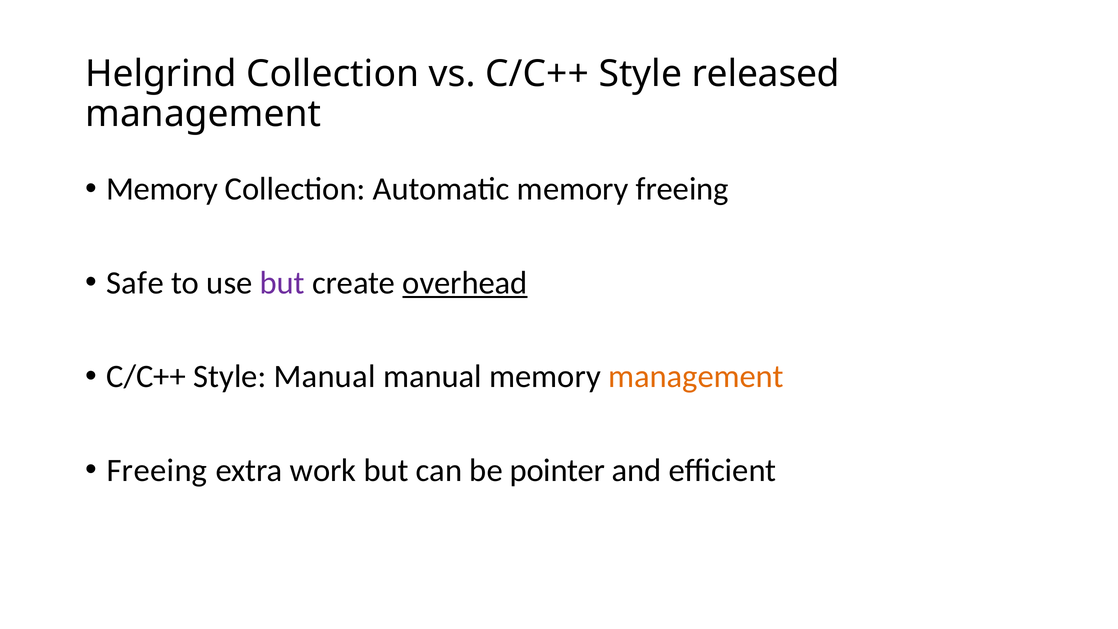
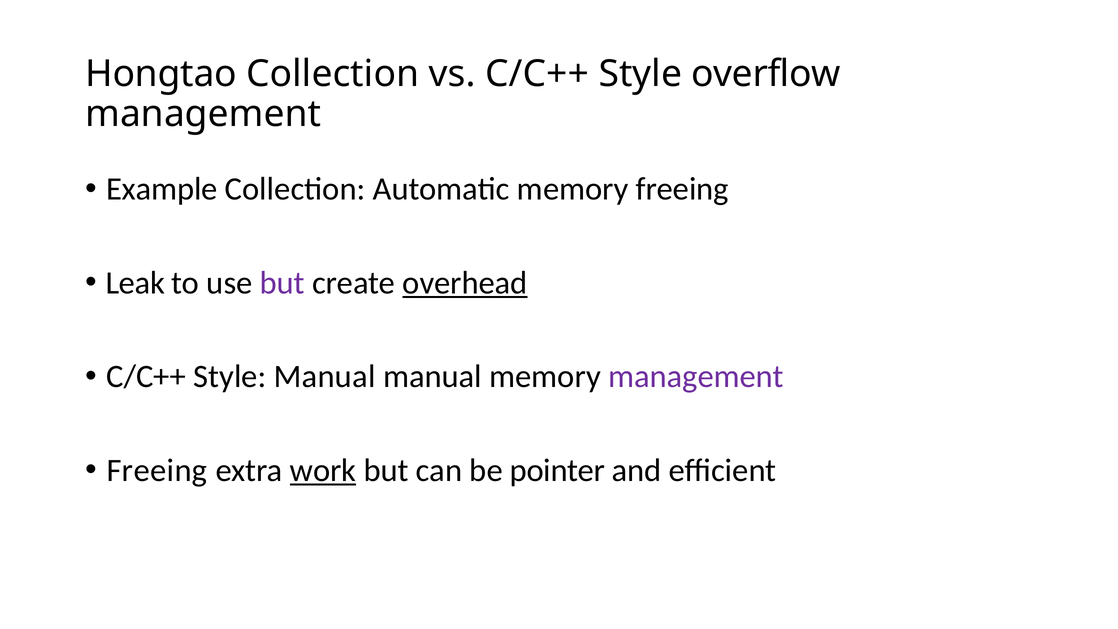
Helgrind: Helgrind -> Hongtao (161, 74)
released: released -> overflow (766, 74)
Memory: Memory -> Example (162, 189)
Safe: Safe -> Leak (135, 283)
management colour: orange -> purple (696, 377)
work underline: none -> present (323, 470)
